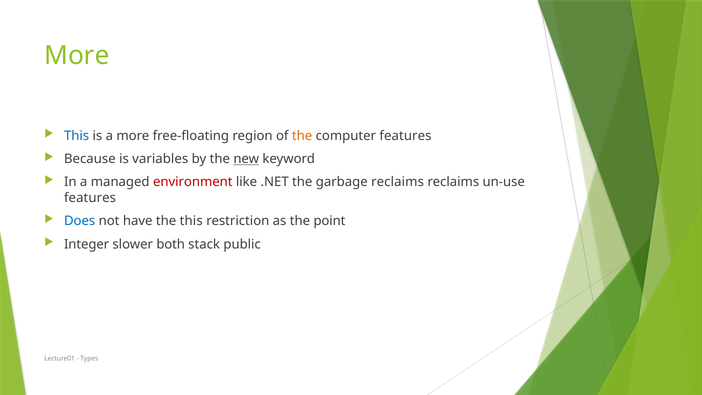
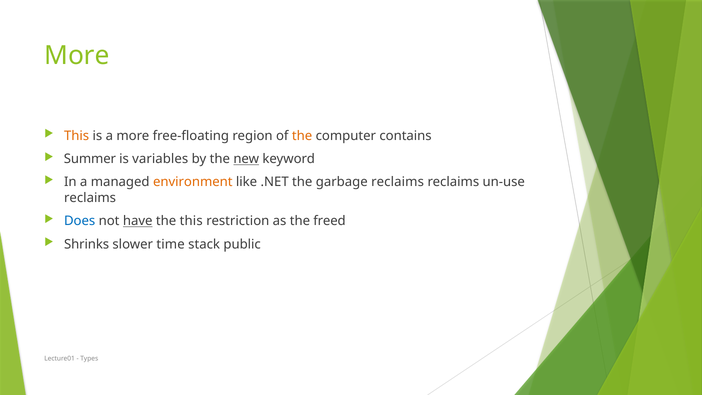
This colour: blue -> orange (77, 136)
computer features: features -> contains (406, 136)
Because: Because -> Summer (90, 159)
environment colour: red -> orange (193, 182)
features: features -> reclaims (90, 198)
have underline: none -> present (138, 221)
point: point -> freed (329, 221)
Integer: Integer -> Shrinks (87, 244)
both: both -> time (171, 244)
